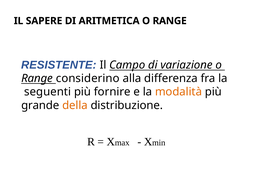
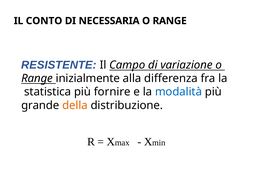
SAPERE: SAPERE -> CONTO (44, 21)
ARITMETICA: ARITMETICA -> NECESSARIA (109, 21)
considerino: considerino -> inizialmente (88, 79)
seguenti: seguenti -> statistica (48, 92)
modalità colour: orange -> blue (179, 92)
